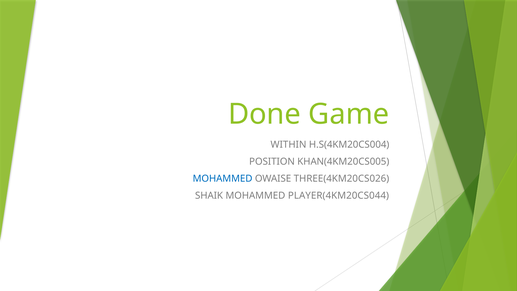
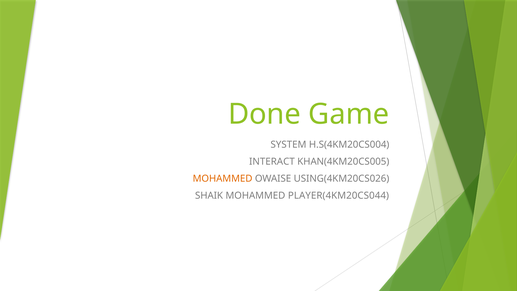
WITHIN: WITHIN -> SYSTEM (288, 145)
POSITION: POSITION -> INTERACT (272, 162)
MOHAMMED colour: blue -> orange (223, 179)
THREE(4KM20CS026: THREE(4KM20CS026 -> USING(4KM20CS026 (341, 179)
